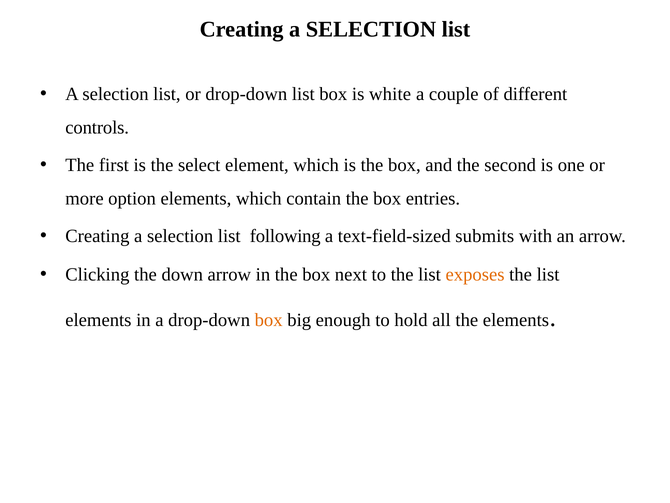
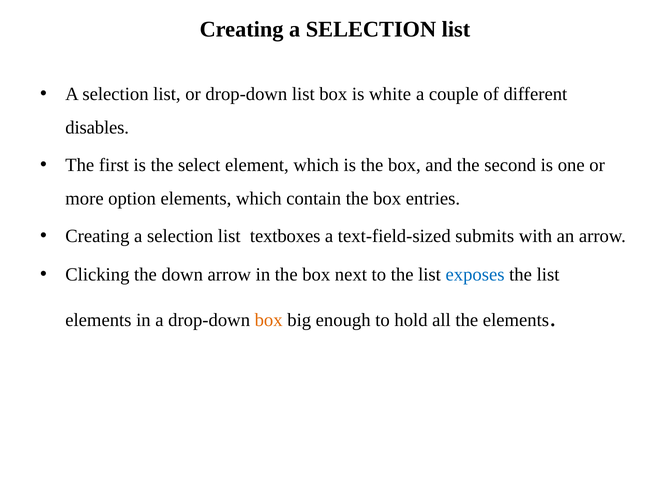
controls: controls -> disables (97, 128)
following: following -> textboxes (285, 236)
exposes colour: orange -> blue (475, 274)
